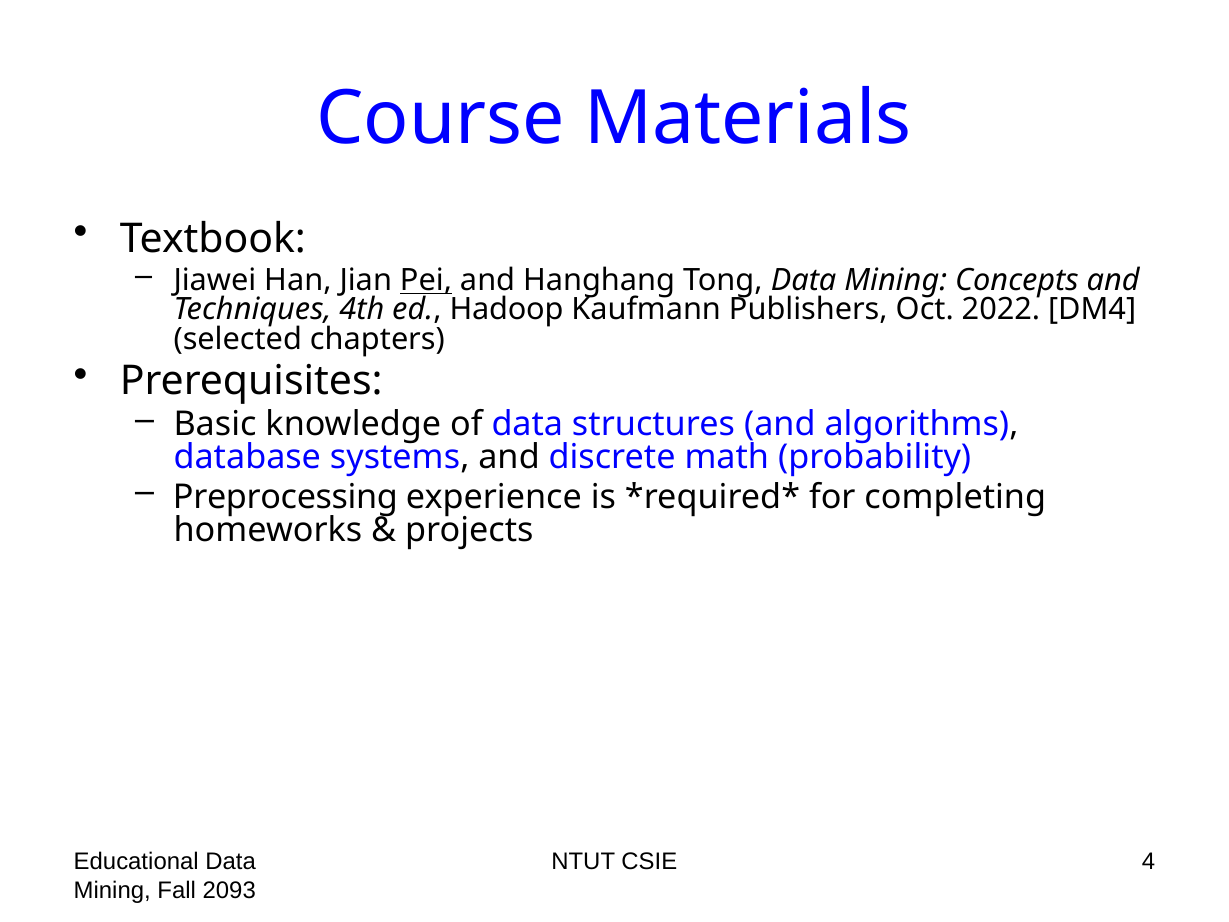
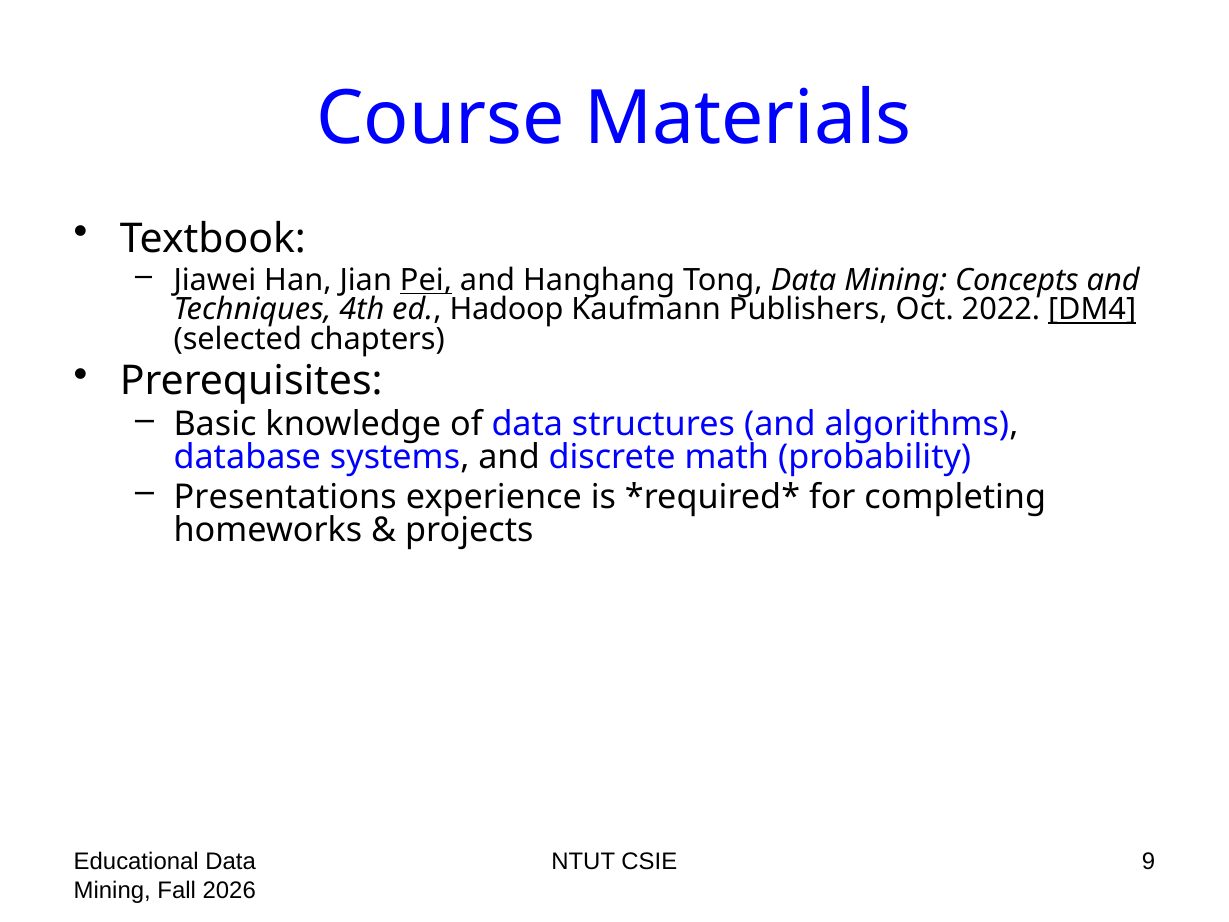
DM4 underline: none -> present (1092, 310)
Preprocessing: Preprocessing -> Presentations (285, 497)
4: 4 -> 9 (1149, 862)
2093: 2093 -> 2026 (229, 890)
